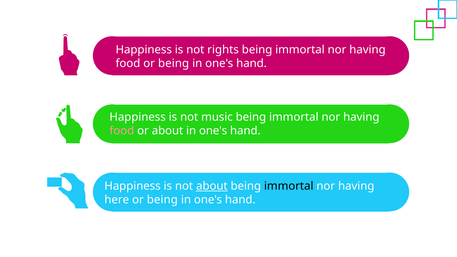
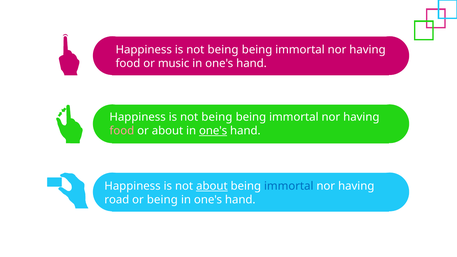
rights: rights -> being (223, 50)
food or being: being -> music (174, 63)
music: music -> being (217, 117)
one's underline: none -> present (213, 131)
immortal colour: black -> blue (289, 186)
here: here -> road (117, 200)
